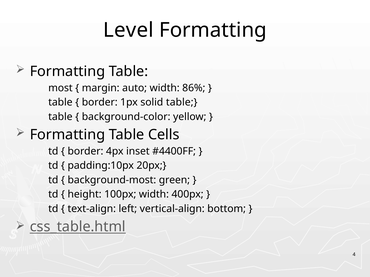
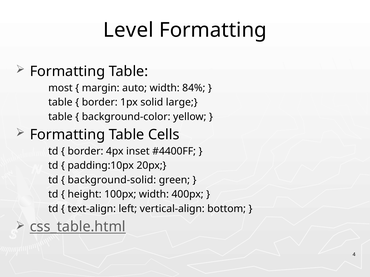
86%: 86% -> 84% (194, 88)
solid table: table -> large (182, 103)
background-most: background-most -> background-solid (112, 180)
